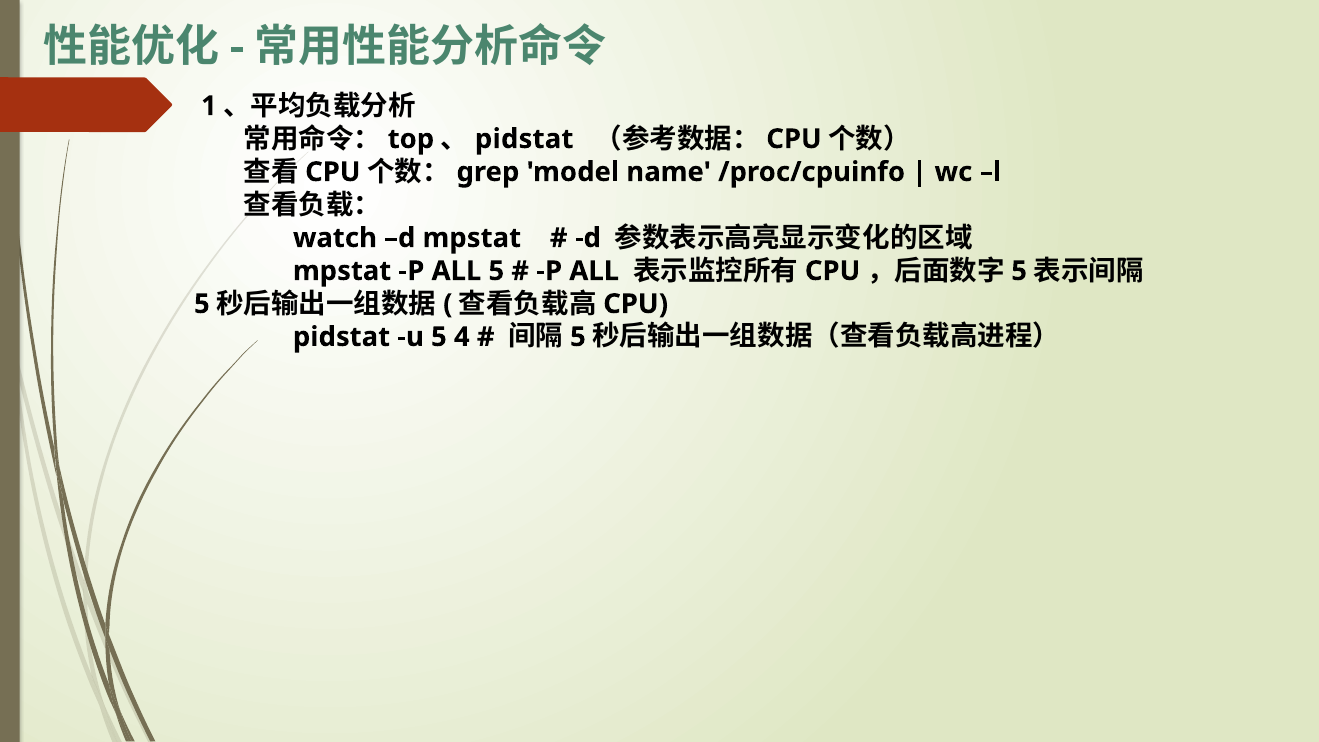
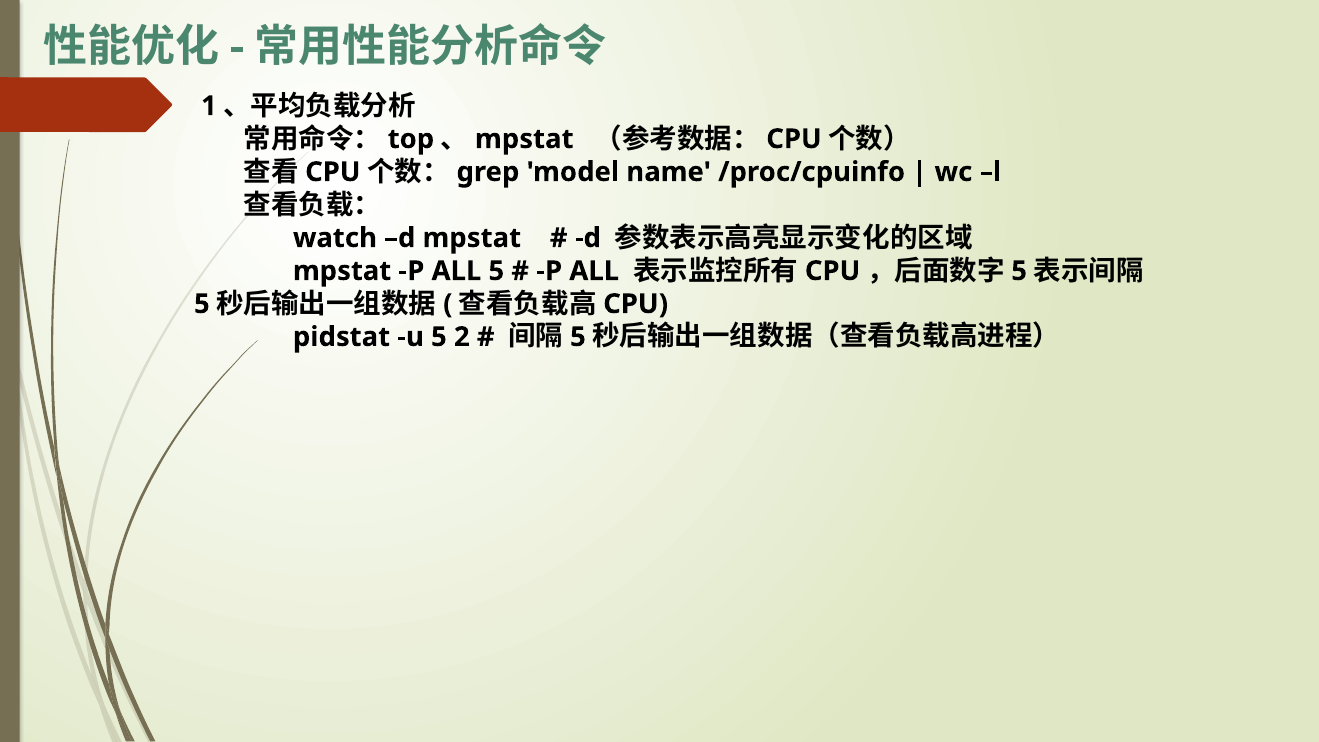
pidstat: pidstat -> mpstat (524, 139)
4: 4 -> 2 (462, 337)
